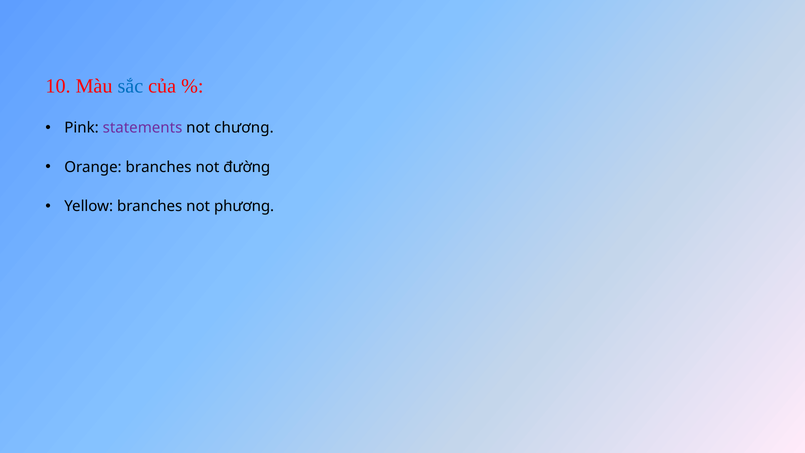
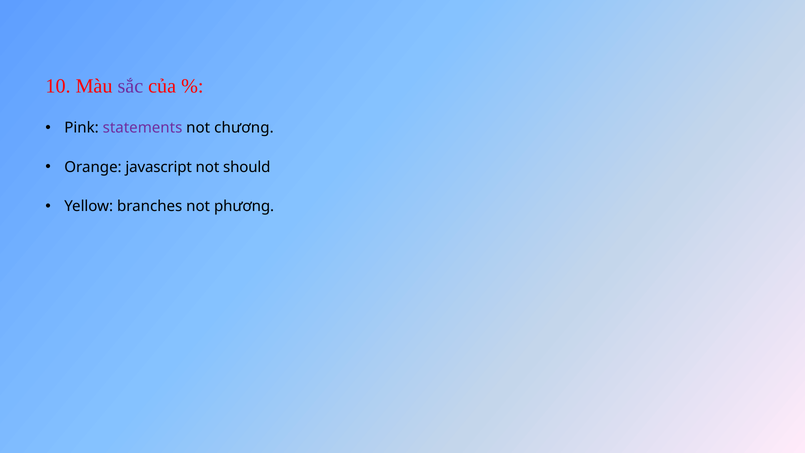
sắc colour: blue -> purple (130, 86)
Orange branches: branches -> javascript (159, 167)
đường: đường -> should (247, 167)
